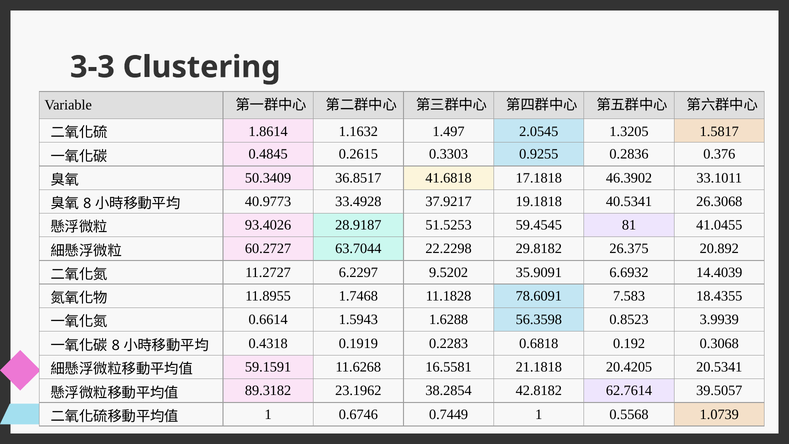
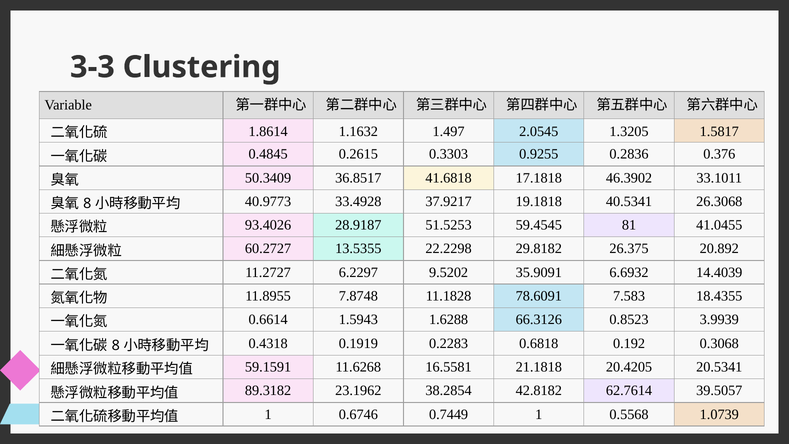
63.7044: 63.7044 -> 13.5355 (358, 249)
1.7468: 1.7468 -> 7.8748 (358, 296)
56.3598: 56.3598 -> 66.3126 (539, 319)
